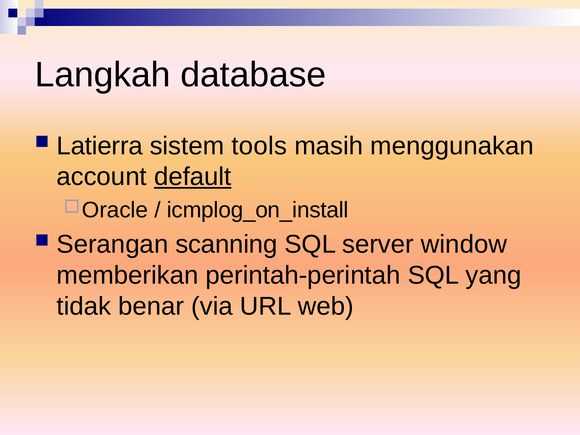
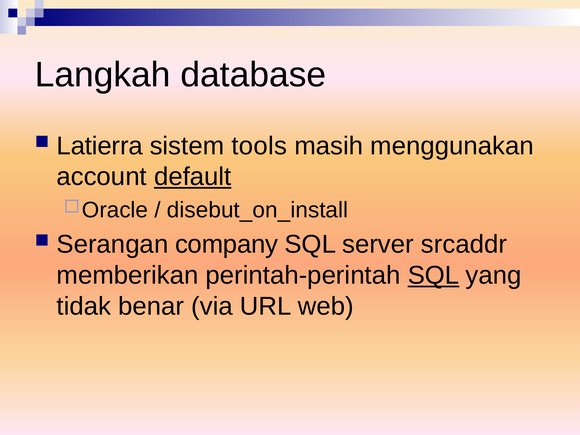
icmplog_on_install: icmplog_on_install -> disebut_on_install (258, 210)
scanning: scanning -> company (227, 244)
window: window -> srcaddr (464, 244)
SQL underline: none -> present (433, 275)
